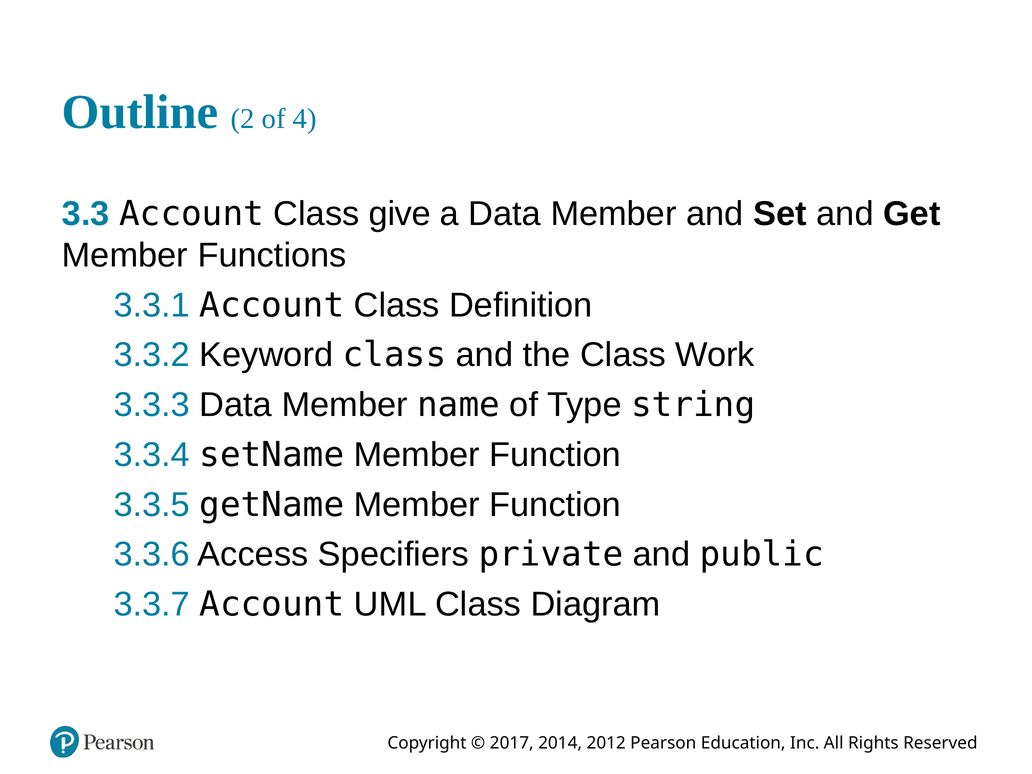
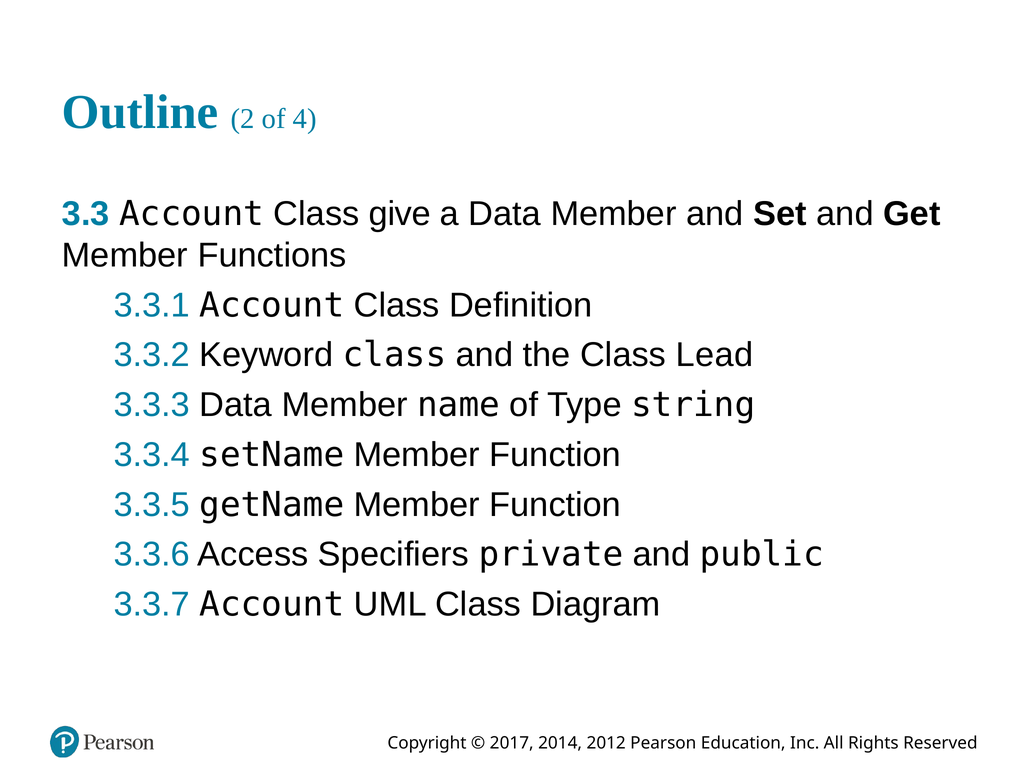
Work: Work -> Lead (715, 355)
